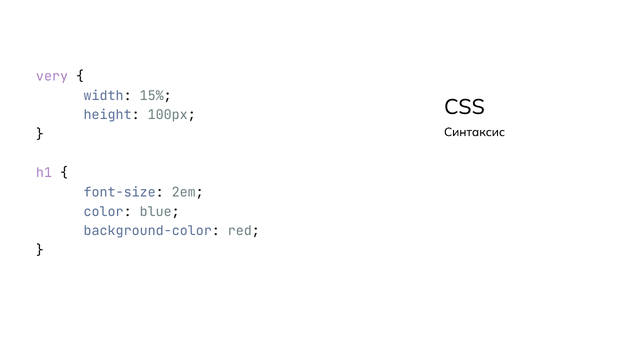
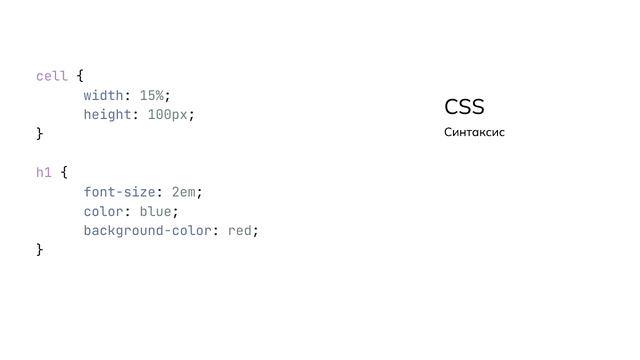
very: very -> cell (52, 76)
